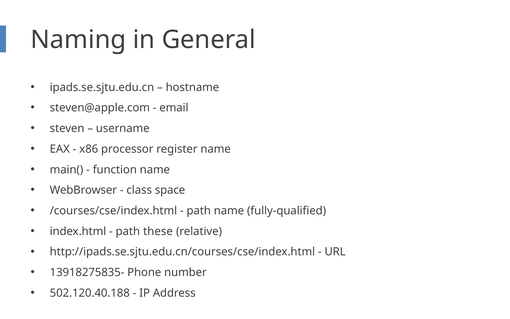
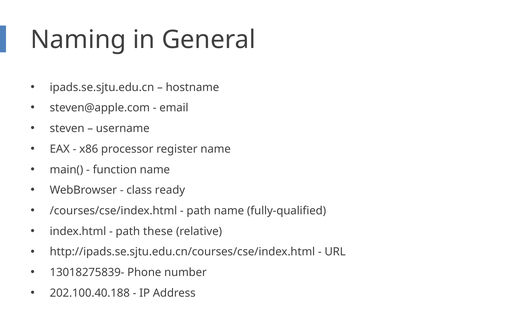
space: space -> ready (170, 190)
13918275835-: 13918275835- -> 13018275839- (87, 272)
502.120.40.188: 502.120.40.188 -> 202.100.40.188 (90, 293)
